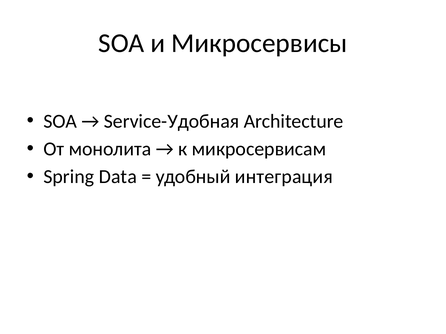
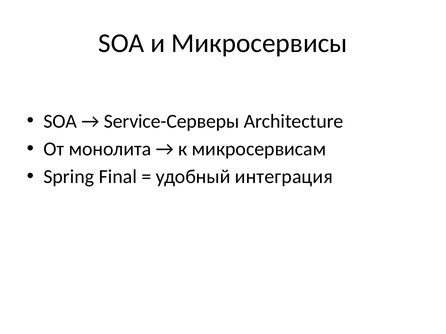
Service-Удобная: Service-Удобная -> Service-Серверы (172, 121)
Data: Data -> Final (118, 177)
